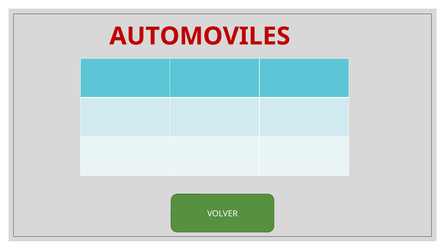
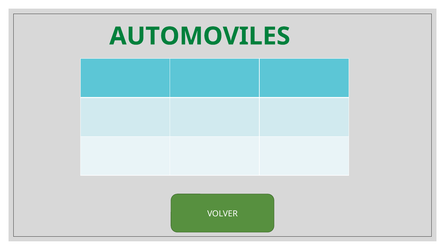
AUTOMOVILES colour: red -> green (200, 36)
